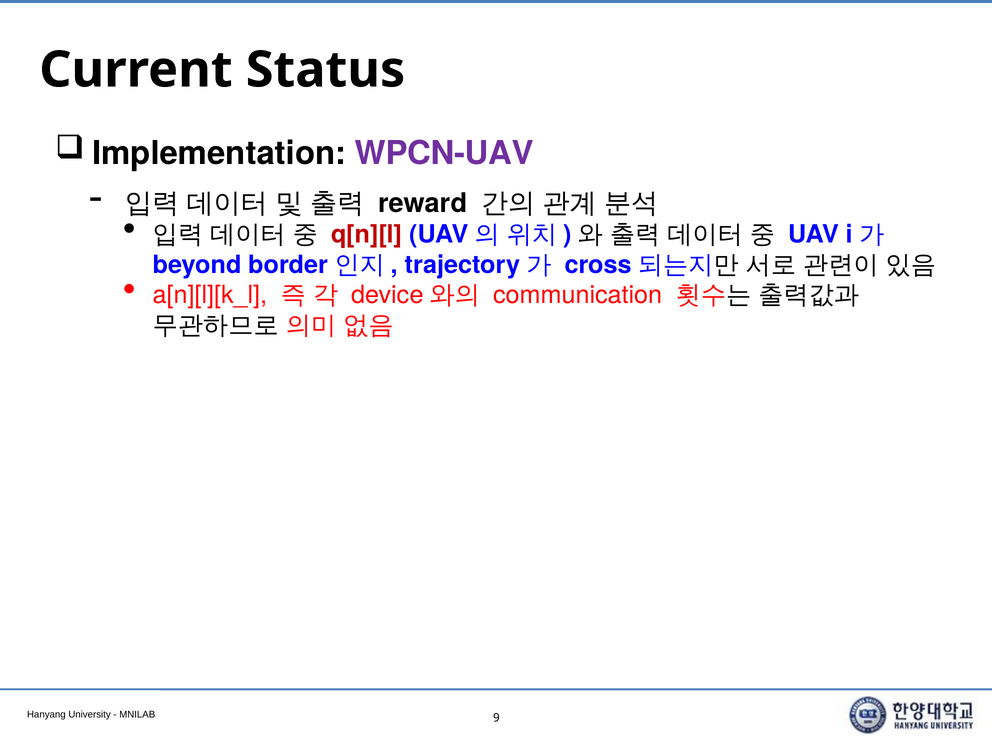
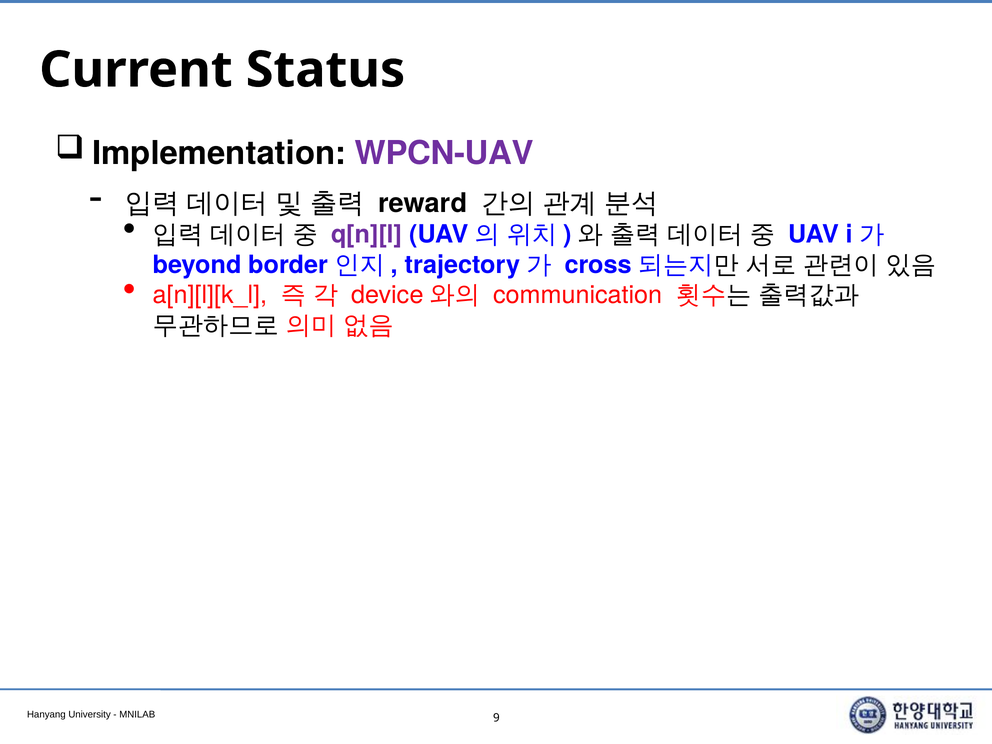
q[n][l colour: red -> purple (367, 234)
